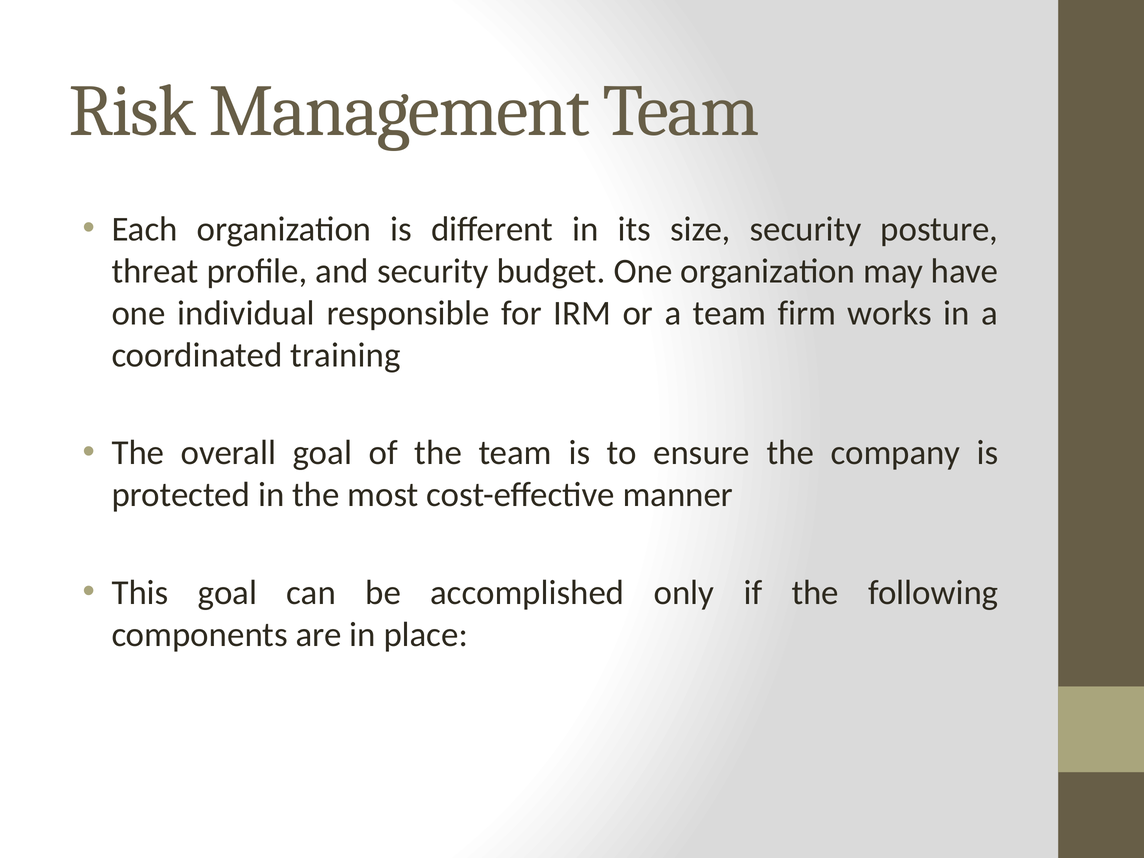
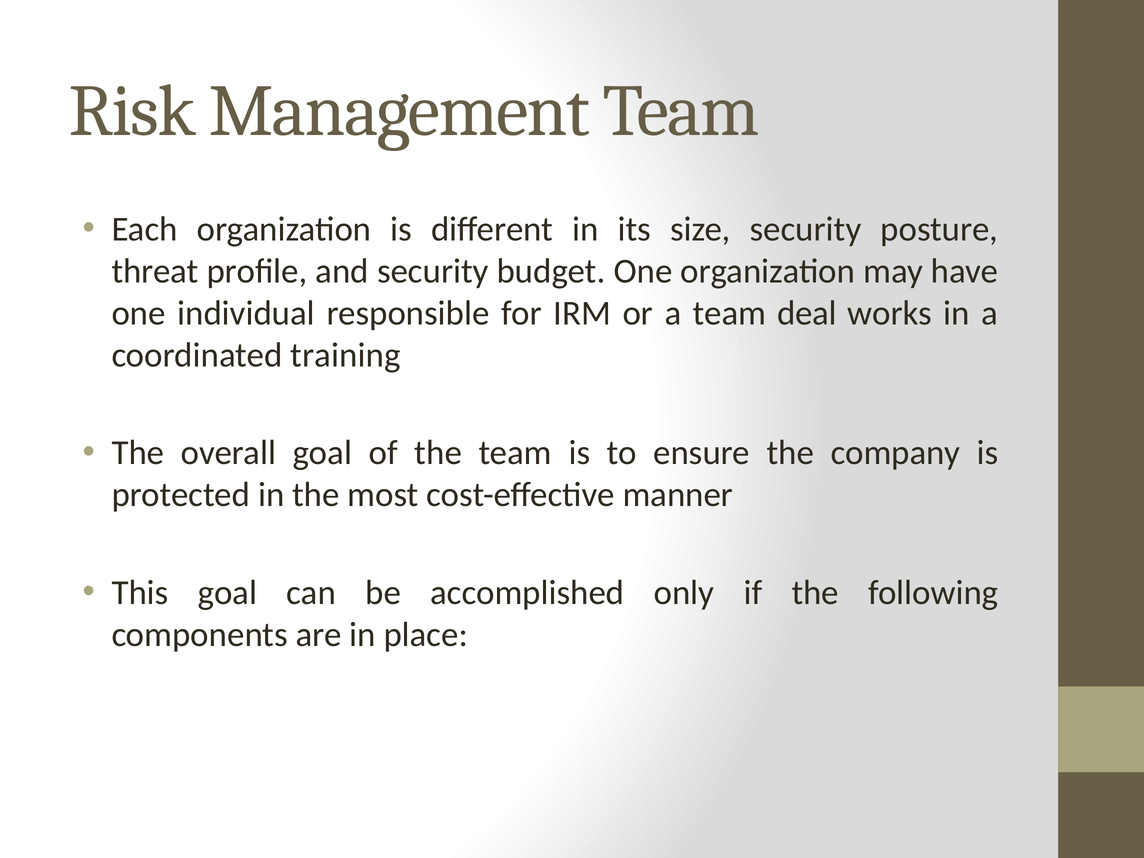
firm: firm -> deal (807, 313)
